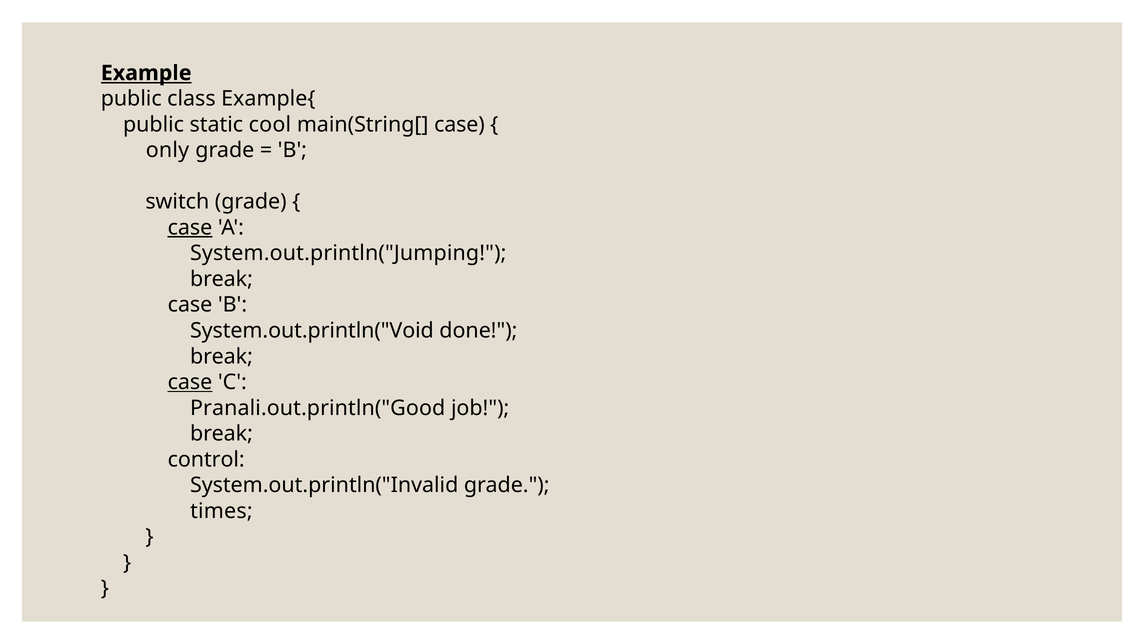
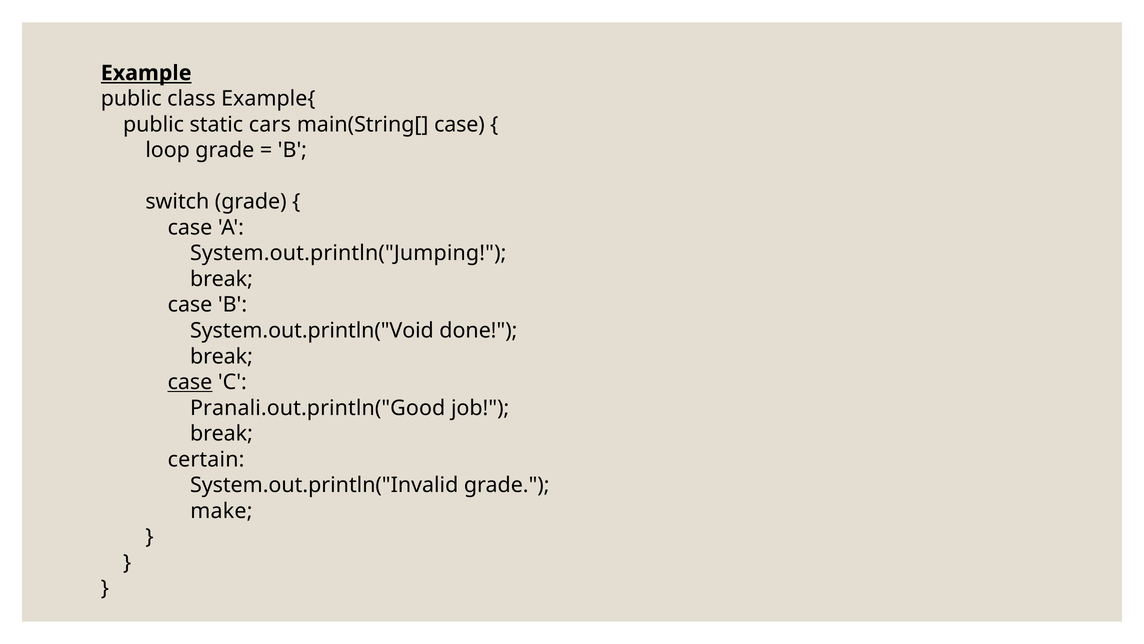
cool: cool -> cars (270, 124)
only: only -> loop (168, 150)
case underline: present -> none (190, 227)
control: control -> certain (206, 459)
times: times -> make (221, 511)
